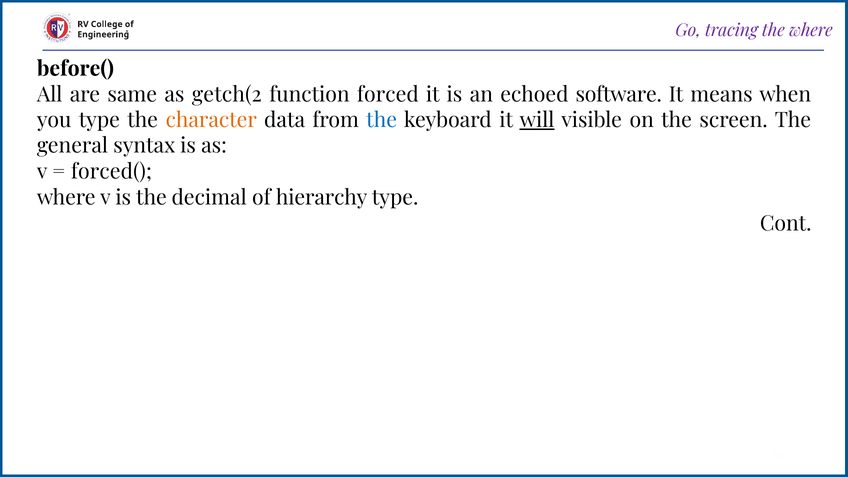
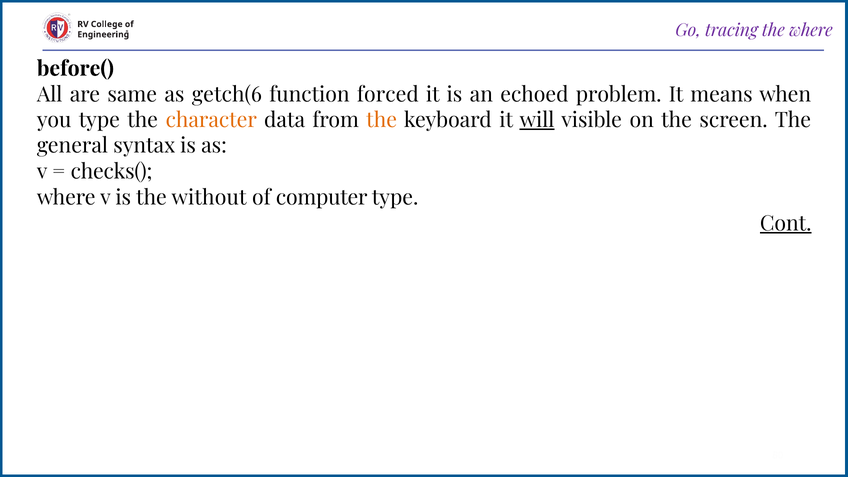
getch(2: getch(2 -> getch(6 (227, 95)
software: software -> problem (619, 95)
the colour: blue -> orange (382, 120)
forced(: forced( -> checks( (112, 172)
decimal: decimal -> without (209, 198)
hierarchy: hierarchy -> computer (322, 198)
Cont underline: none -> present (786, 224)
